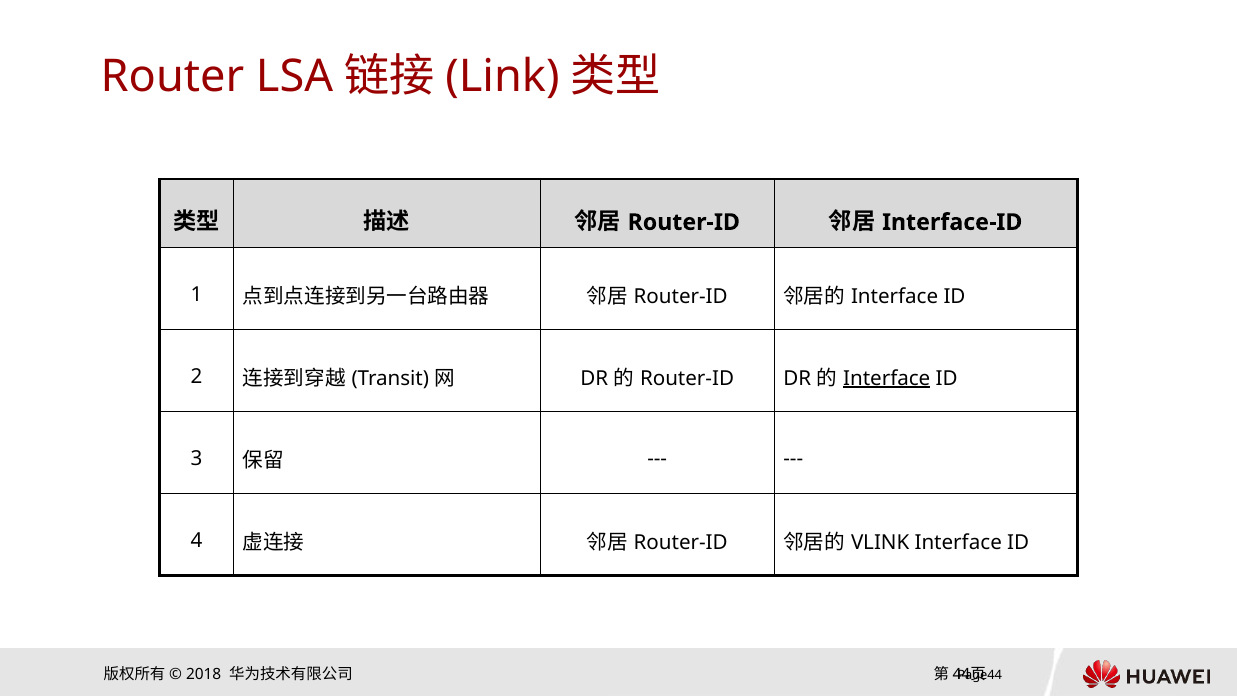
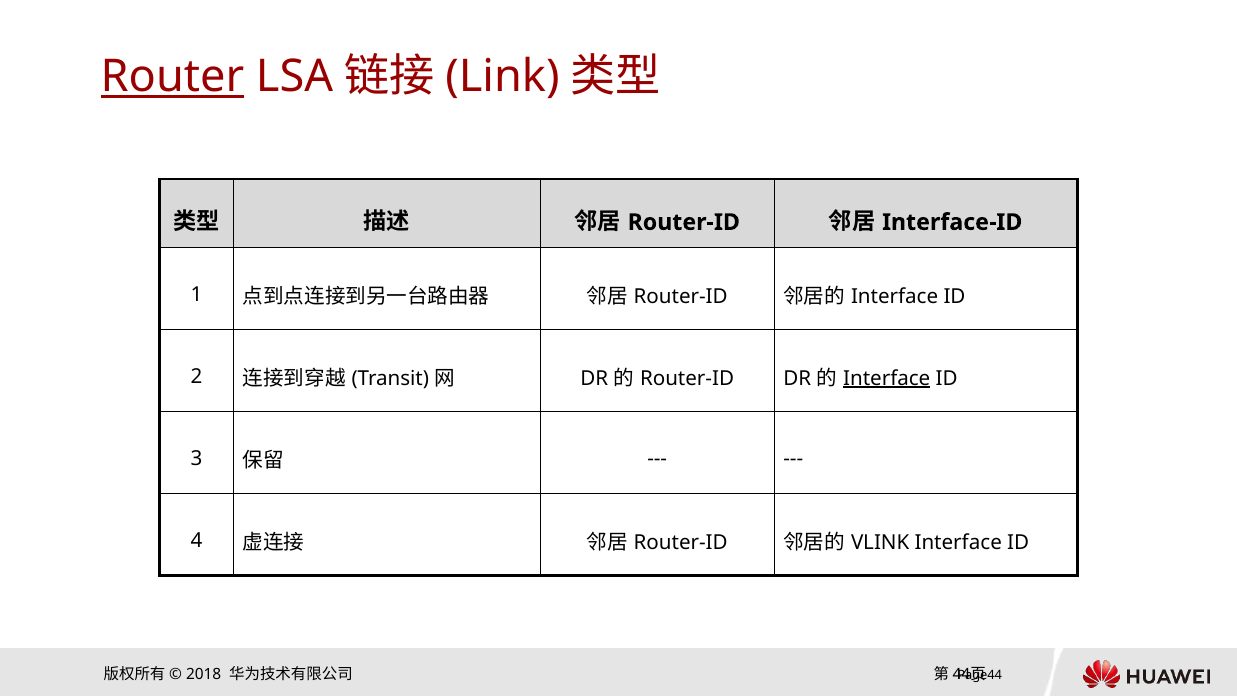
Router underline: none -> present (172, 77)
